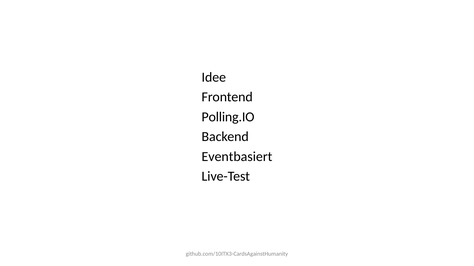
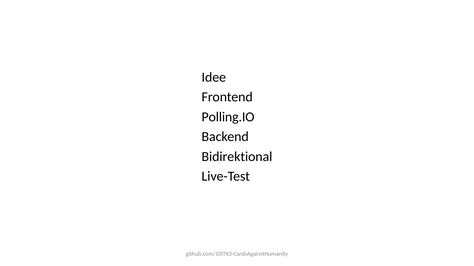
Eventbasiert: Eventbasiert -> Bidirektional (237, 157)
